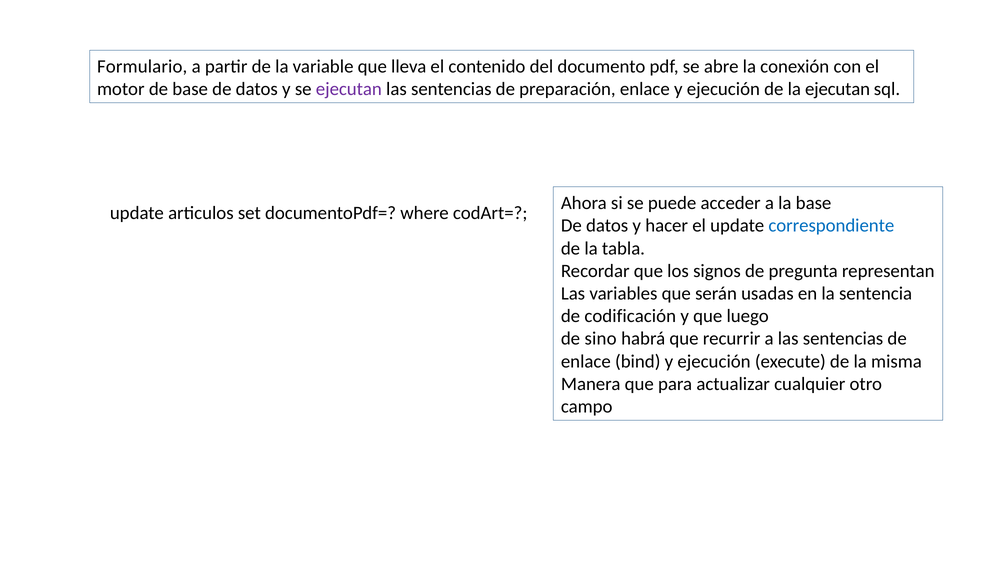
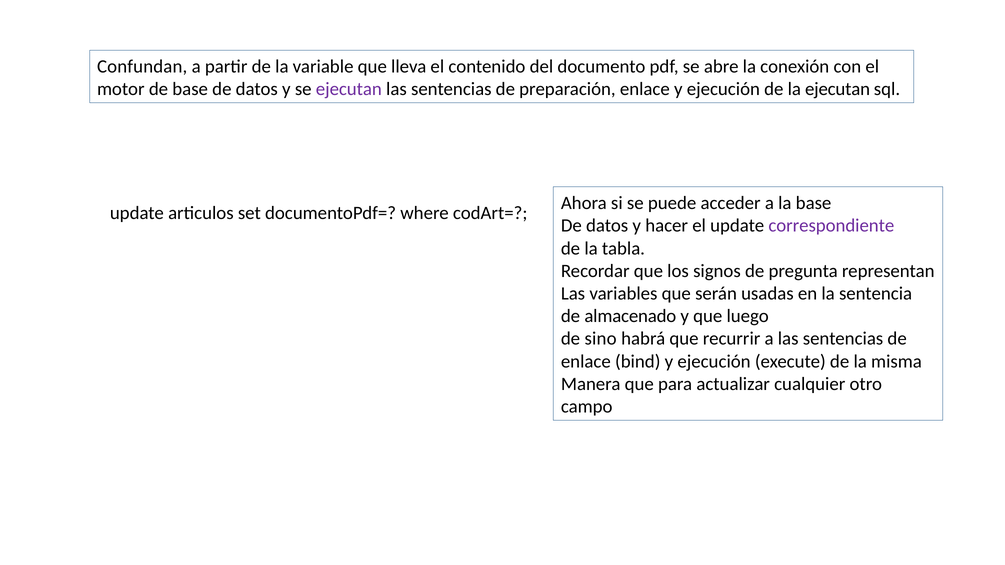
Formulario: Formulario -> Confundan (142, 67)
correspondiente colour: blue -> purple (831, 226)
codificación: codificación -> almacenado (630, 316)
